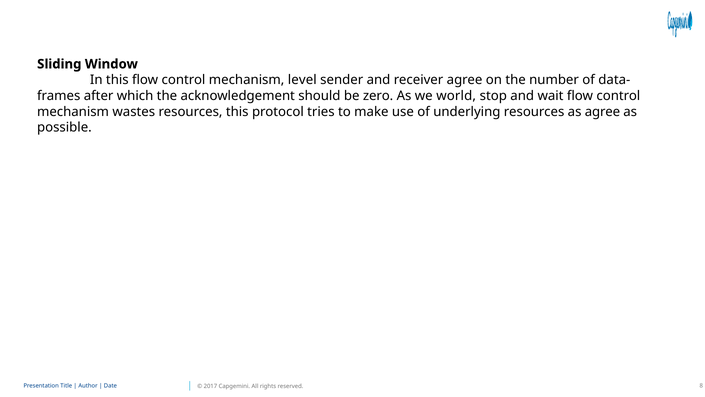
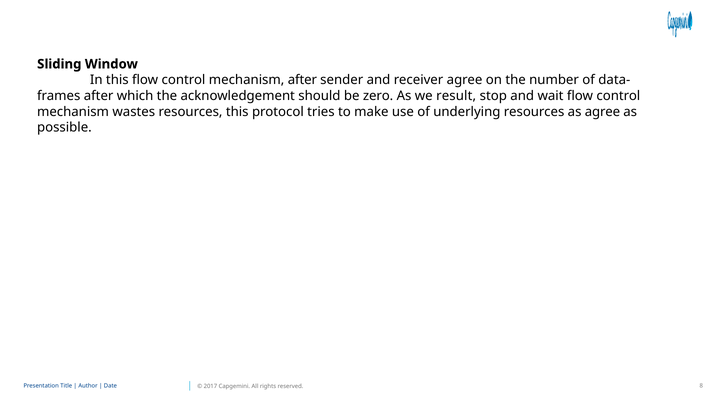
mechanism level: level -> after (302, 80)
world: world -> result (456, 96)
